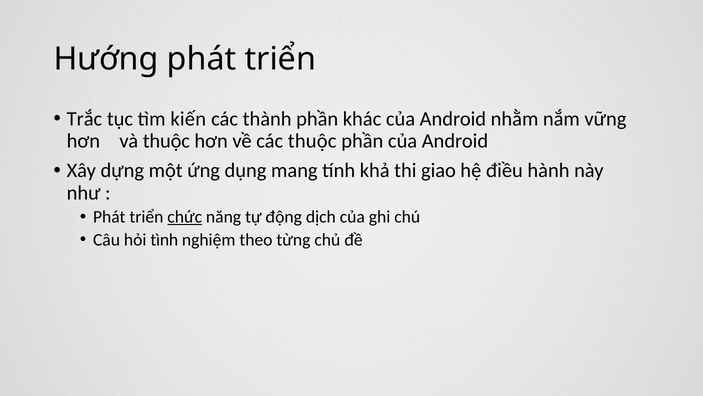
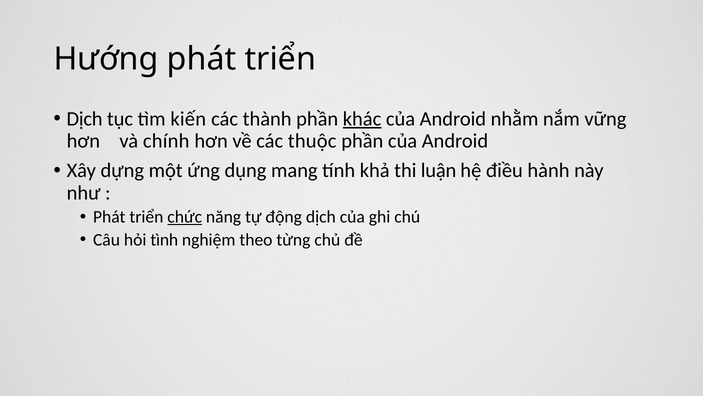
Trắc: Trắc -> Dịch (85, 119)
khác underline: none -> present (362, 119)
và thuộc: thuộc -> chính (166, 141)
giao: giao -> luận (439, 170)
